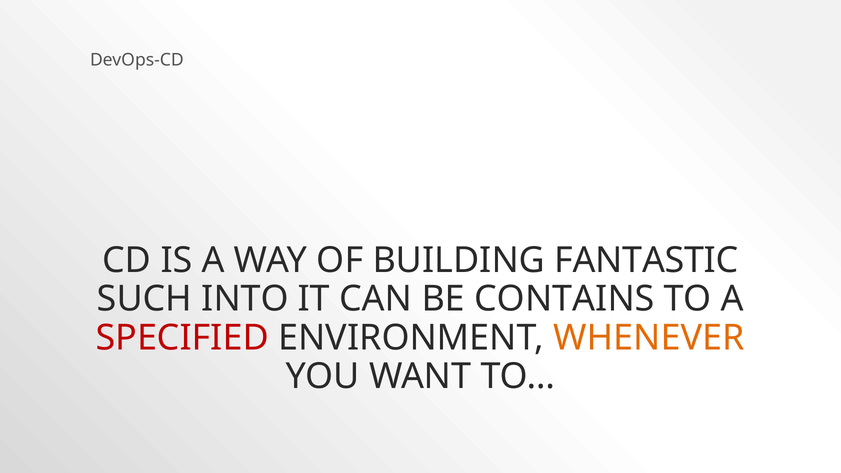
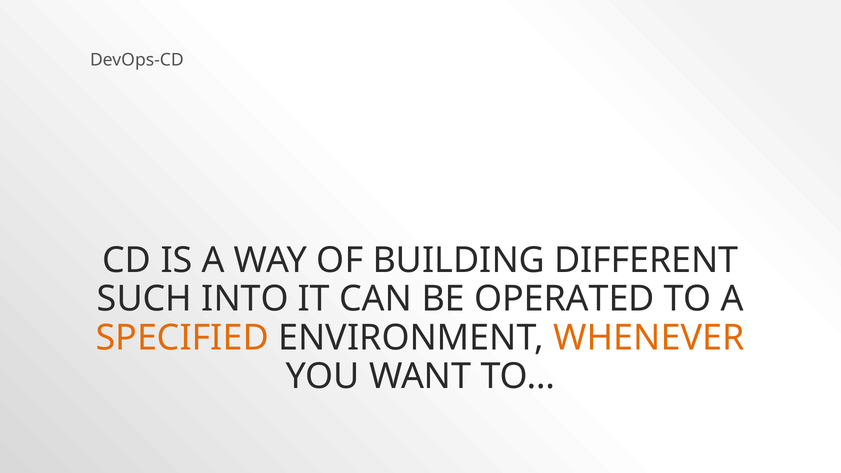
FANTASTIC: FANTASTIC -> DIFFERENT (646, 260)
CONTAINS: CONTAINS -> OPERATED (564, 299)
SPECIFIED colour: red -> orange (182, 338)
